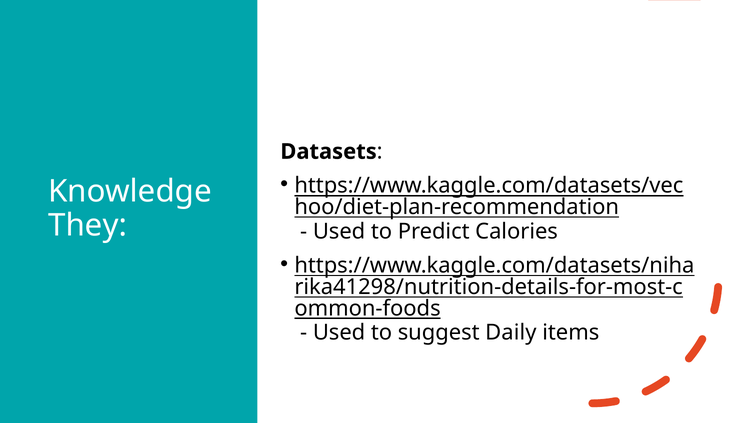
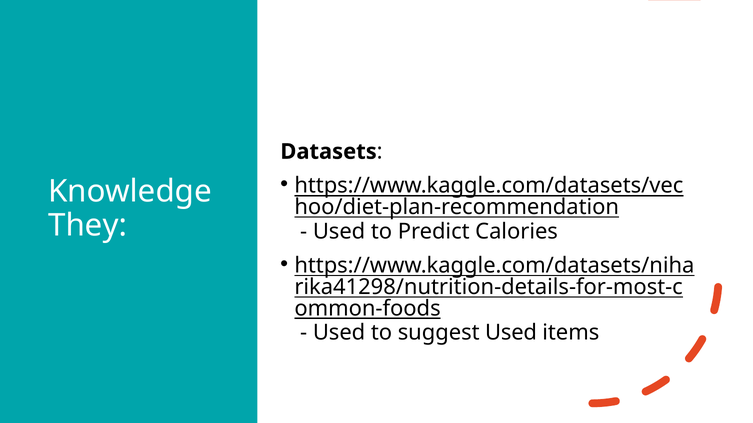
suggest Daily: Daily -> Used (511, 333)
